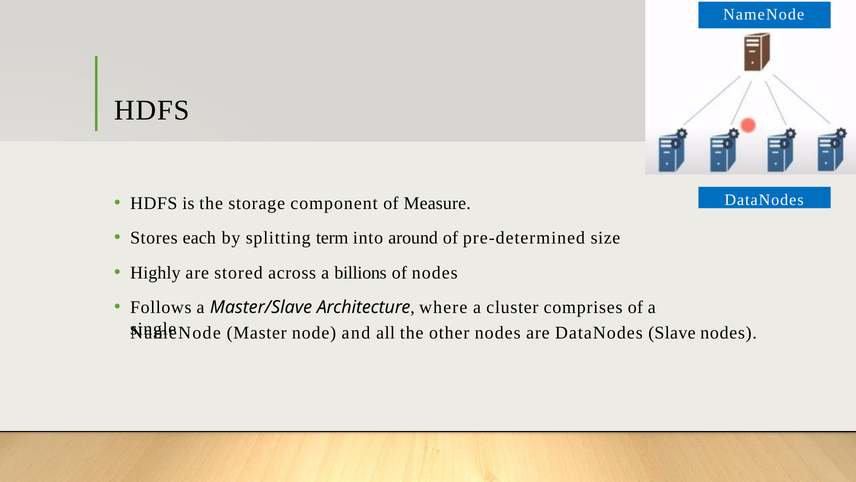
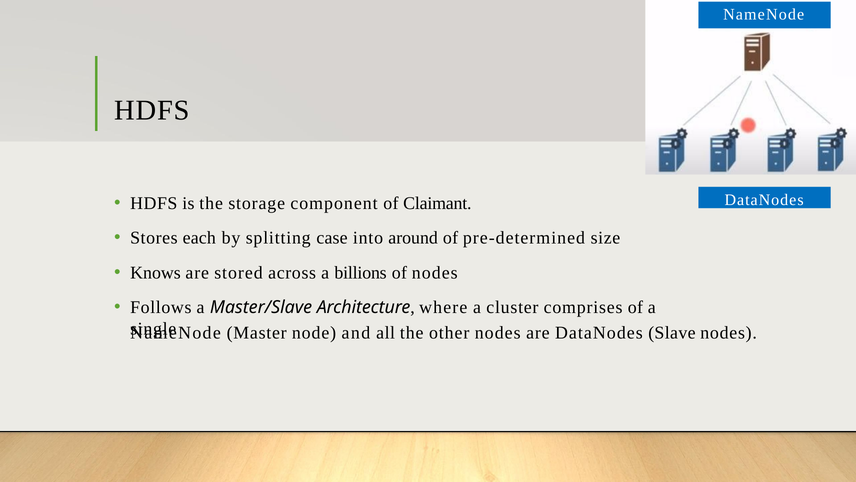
Measure: Measure -> Claimant (437, 203)
term: term -> case (332, 238)
Highly: Highly -> Knows (155, 272)
